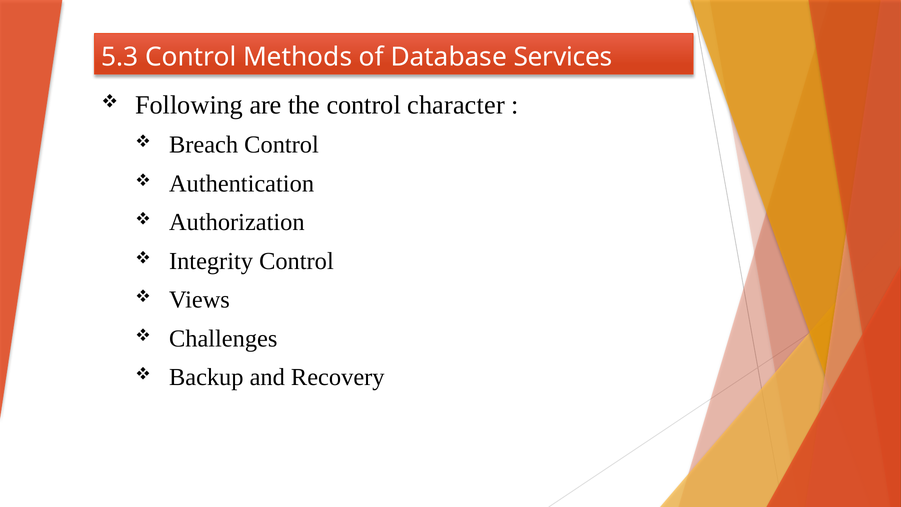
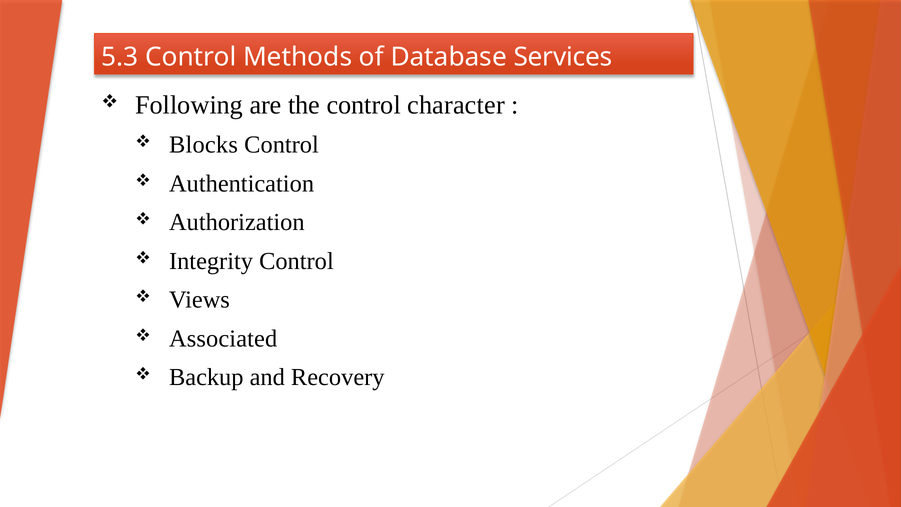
Breach: Breach -> Blocks (203, 145)
Challenges: Challenges -> Associated (223, 339)
